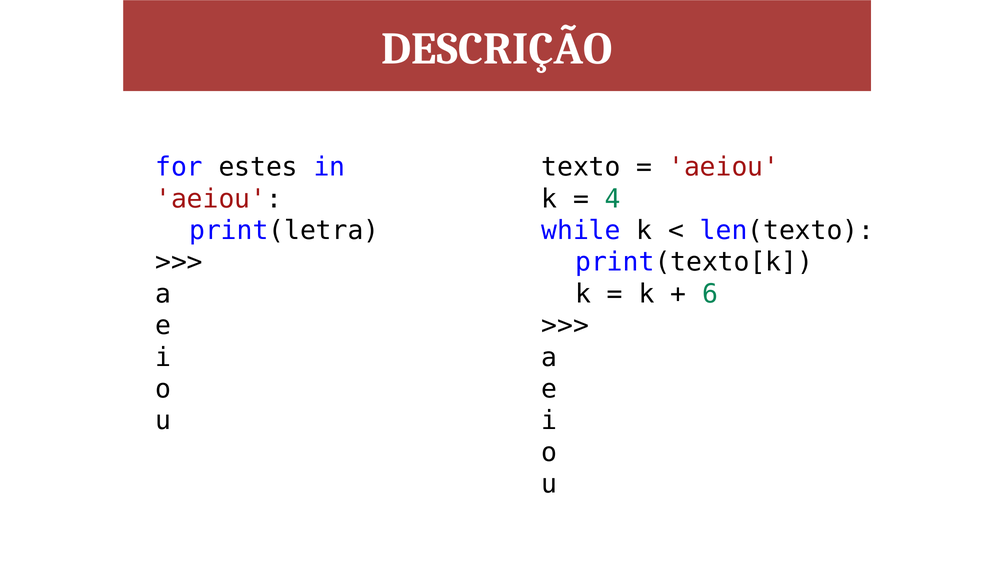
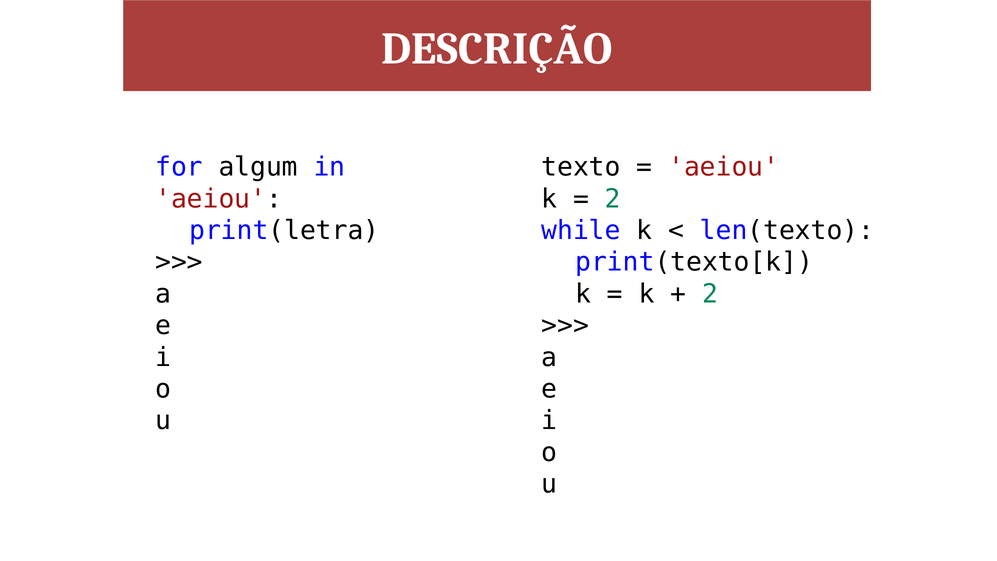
estes: estes -> algum (258, 167)
4: 4 -> 2 (613, 199)
6: 6 -> 2 (710, 294)
